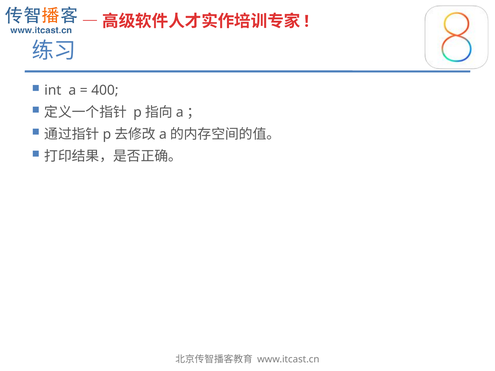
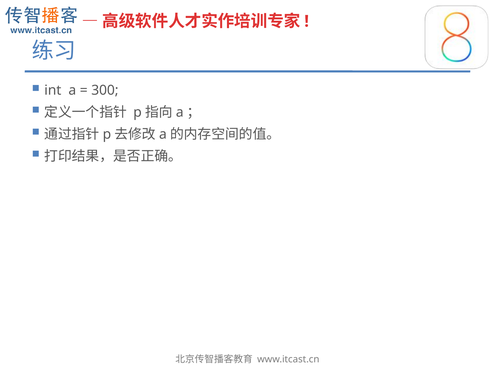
400: 400 -> 300 (105, 90)
